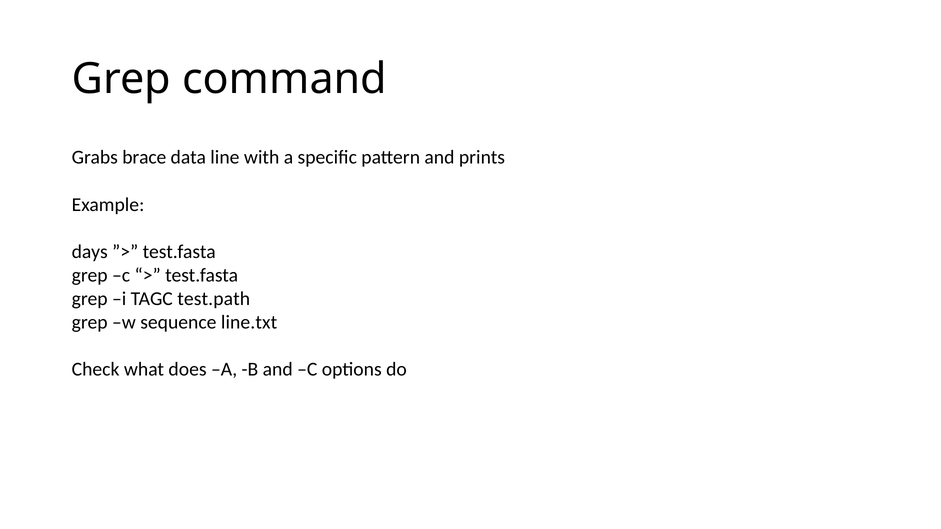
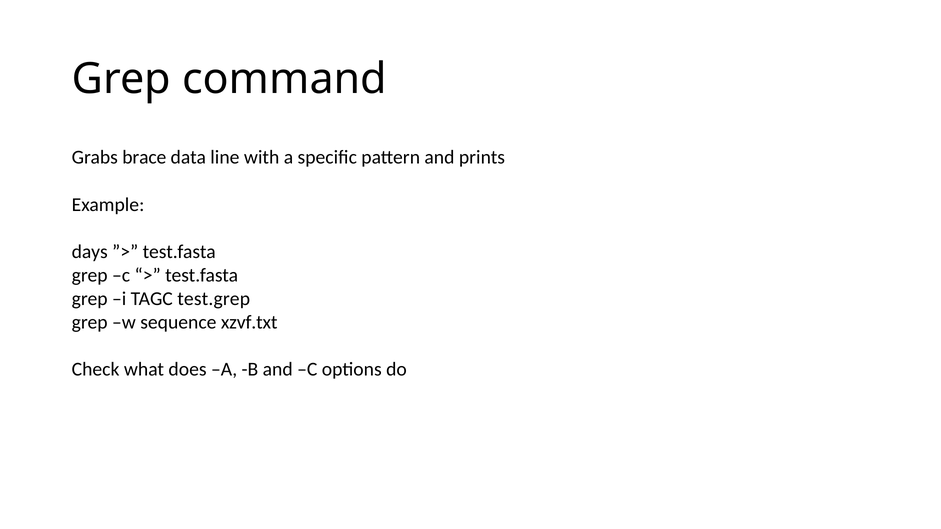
test.path: test.path -> test.grep (214, 299)
line.txt: line.txt -> xzvf.txt (249, 323)
